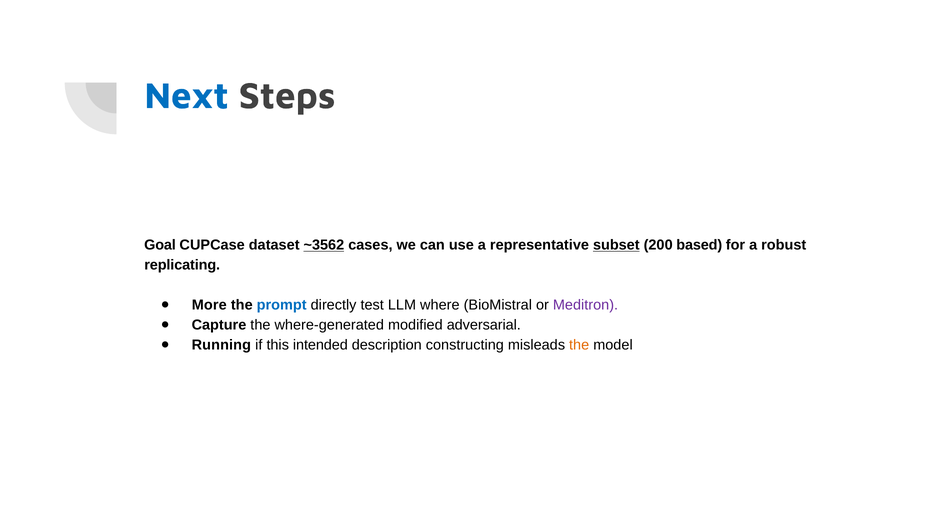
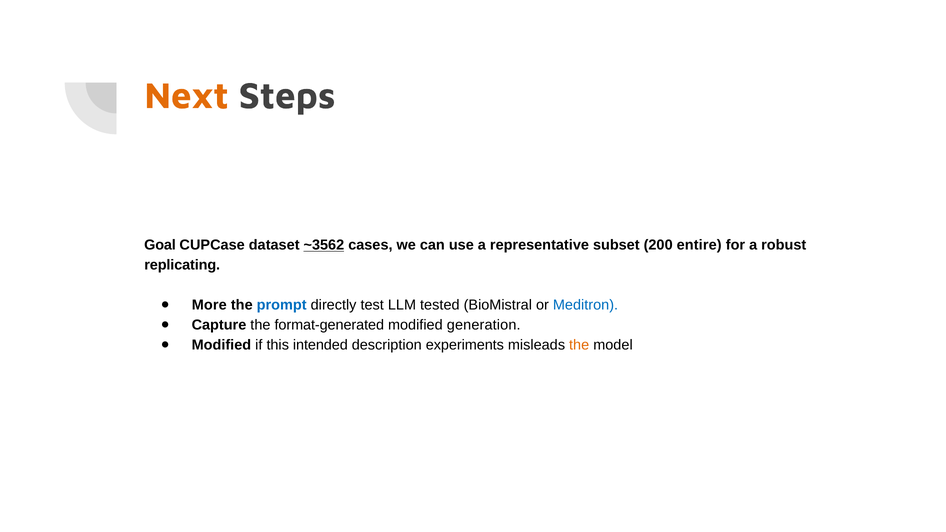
Next colour: blue -> orange (186, 96)
subset underline: present -> none (616, 245)
based: based -> entire (699, 245)
where: where -> tested (440, 305)
Meditron colour: purple -> blue (586, 305)
where-generated: where-generated -> format-generated (329, 325)
adversarial: adversarial -> generation (484, 325)
Running: Running -> Modified (221, 345)
constructing: constructing -> experiments (465, 345)
